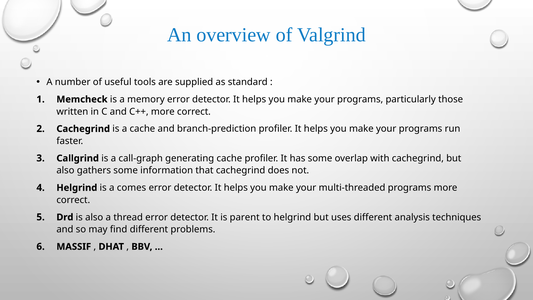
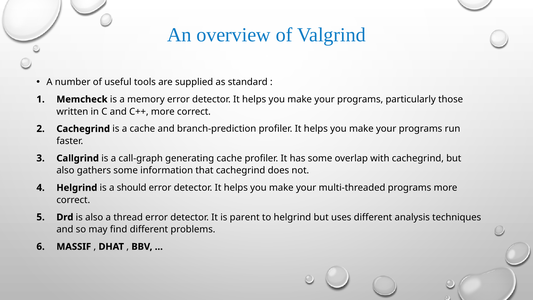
comes: comes -> should (132, 188)
